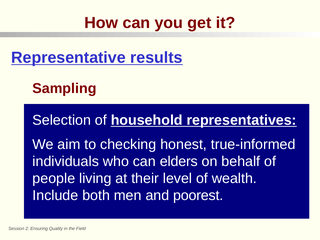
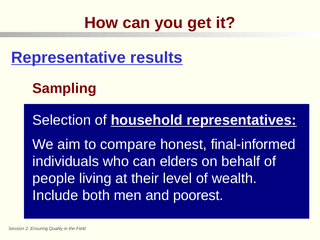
checking: checking -> compare (128, 144)
true-informed: true-informed -> final-informed (253, 144)
